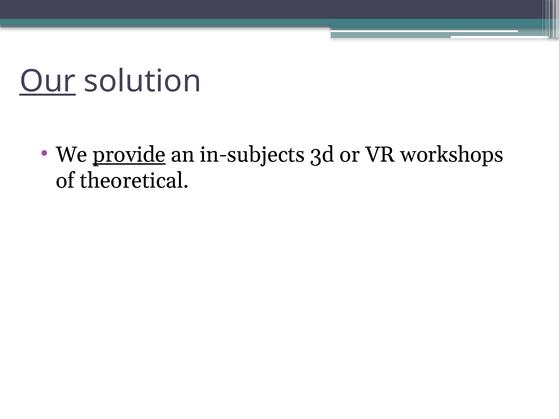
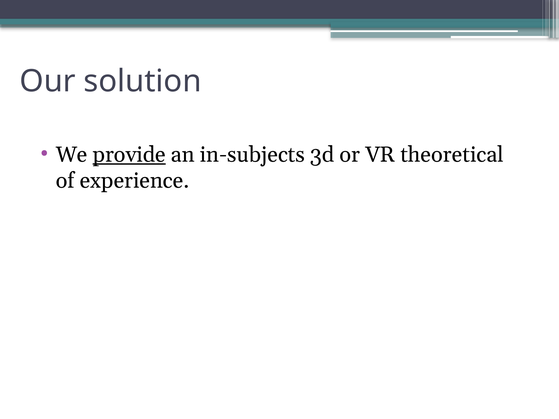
Our underline: present -> none (48, 81)
workshops: workshops -> theoretical (452, 155)
theoretical: theoretical -> experience (134, 181)
